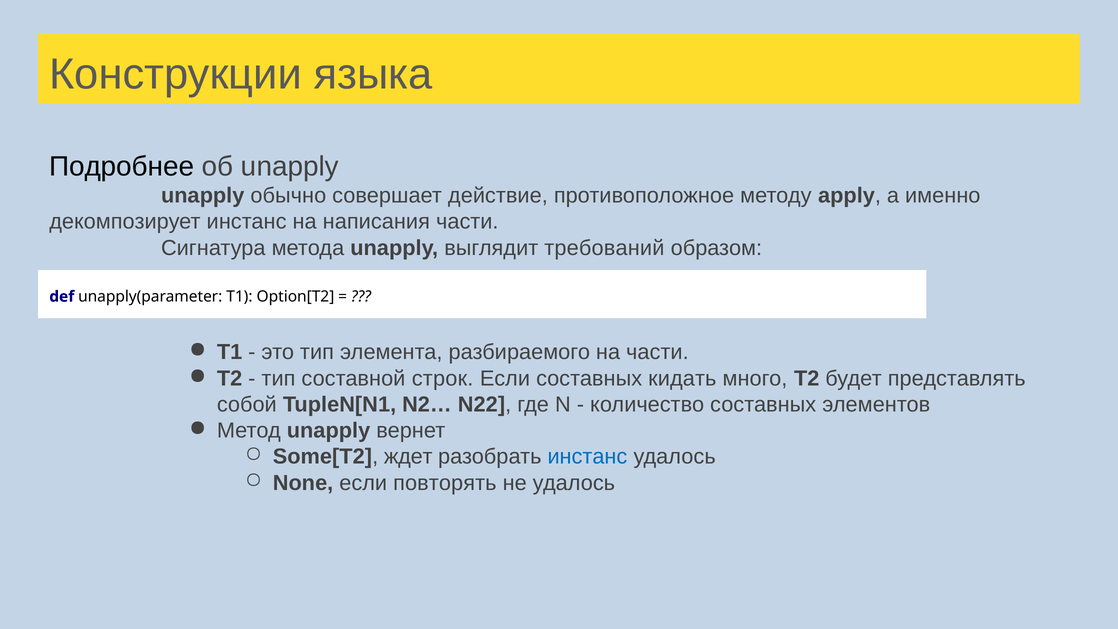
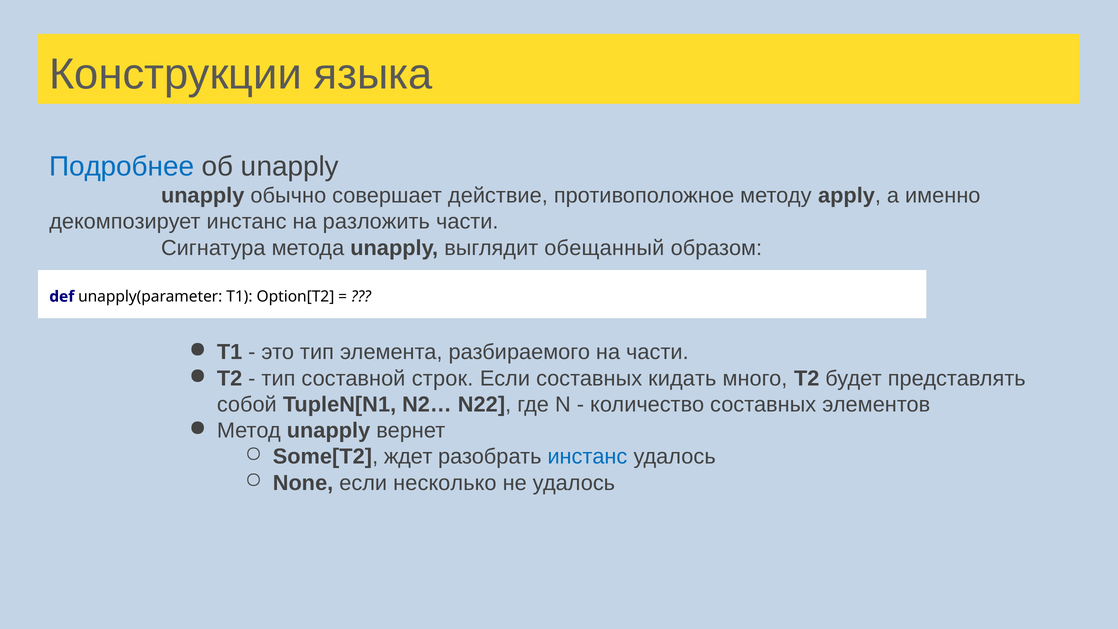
Подробнее colour: black -> blue (122, 166)
написания: написания -> разложить (376, 222)
требований: требований -> обещанный (604, 248)
повторять: повторять -> несколько (445, 483)
